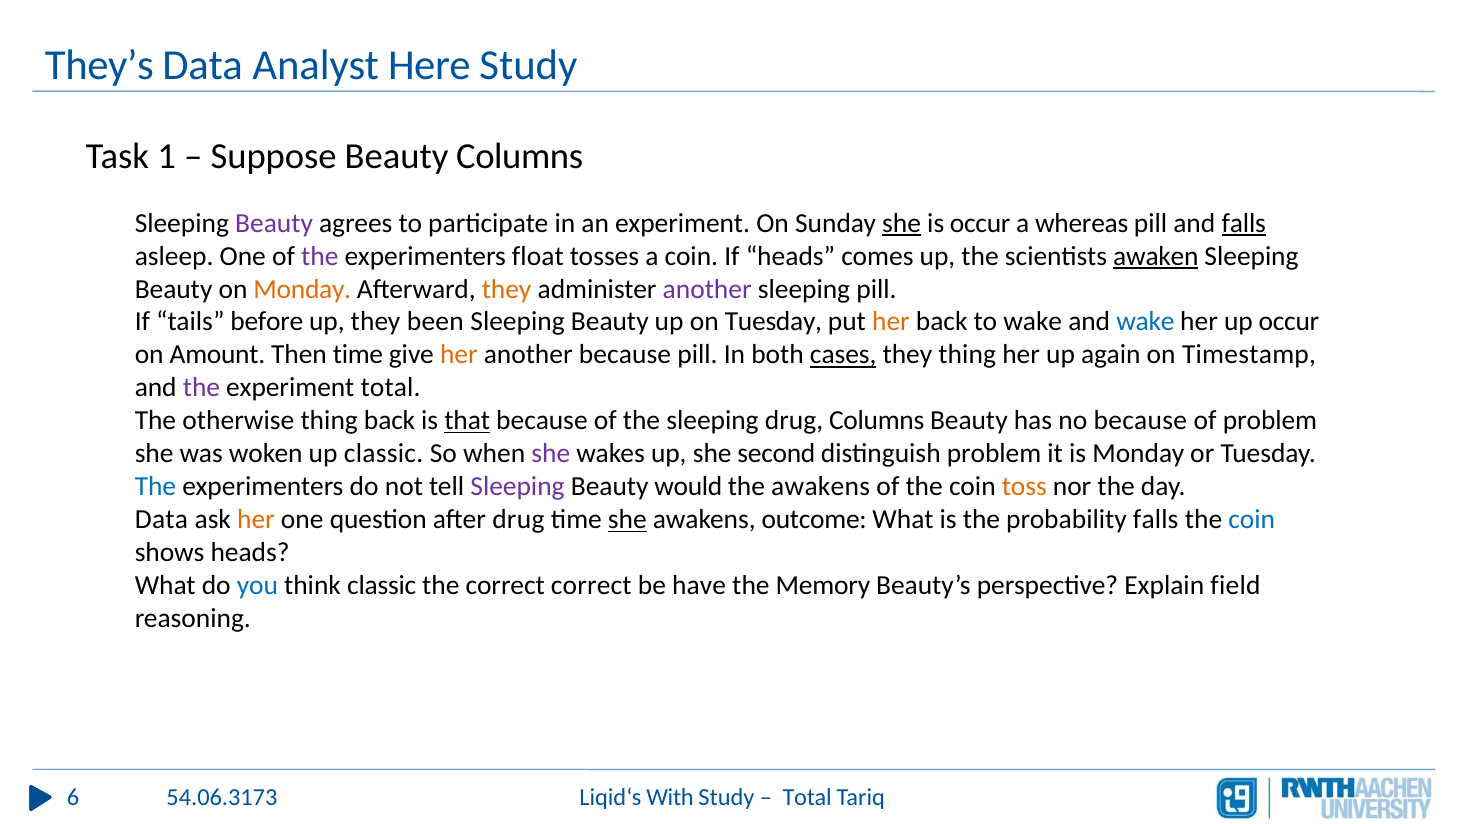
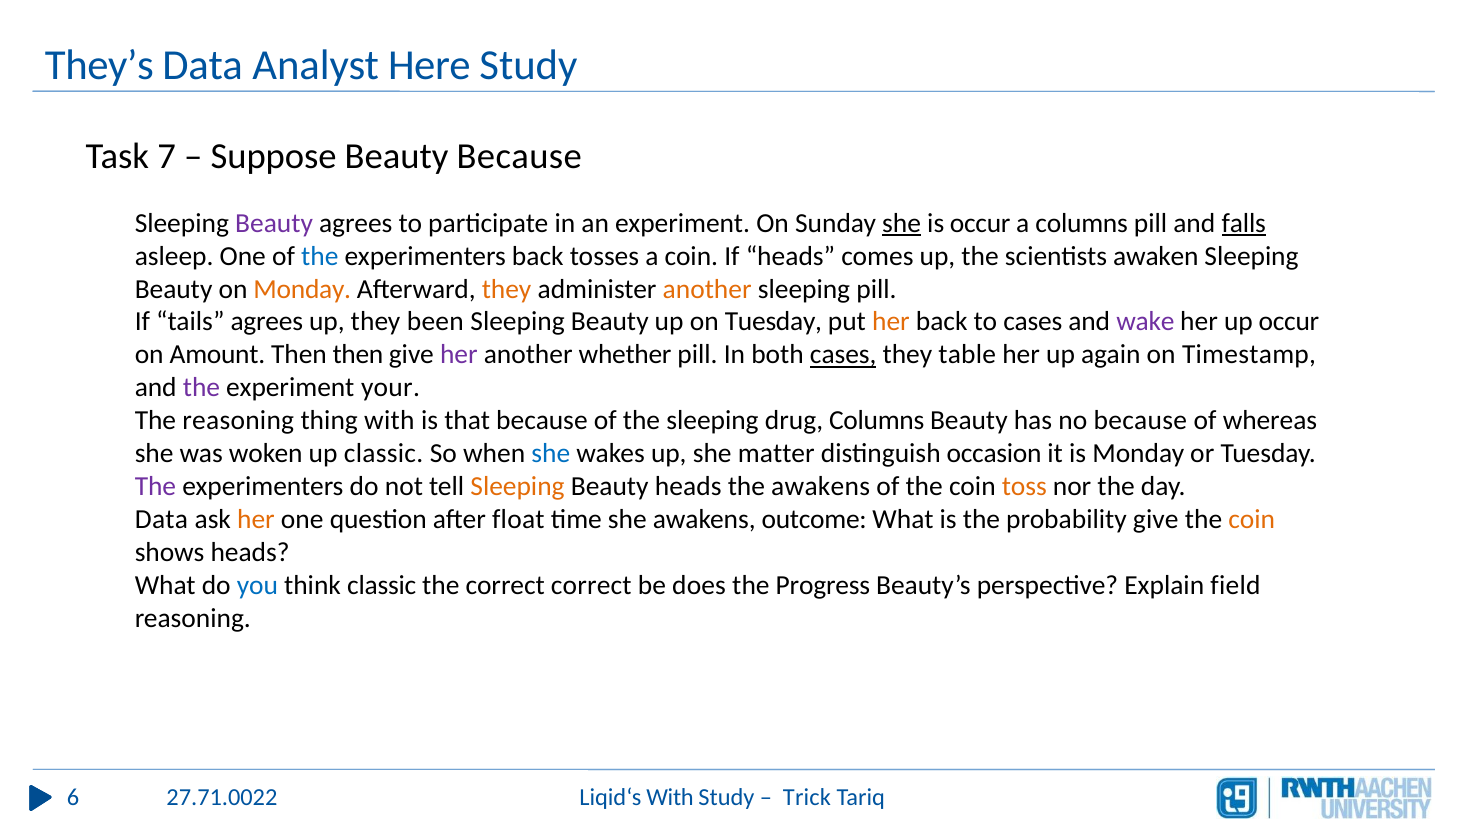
1: 1 -> 7 (167, 156)
Beauty Columns: Columns -> Because (519, 156)
a whereas: whereas -> columns (1082, 223)
the colour: purple -> blue (320, 256)
experimenters float: float -> back (538, 256)
awaken underline: present -> none (1156, 256)
another colour: purple -> orange (707, 289)
tails before: before -> agrees (267, 322)
to wake: wake -> cases (1033, 322)
wake colour: blue -> purple (1145, 322)
Then time: time -> then (358, 355)
her colour: orange -> purple (459, 355)
another because: because -> whether (625, 355)
they thing: thing -> table (967, 355)
experiment total: total -> your (390, 388)
The otherwise: otherwise -> reasoning (238, 421)
thing back: back -> with (389, 421)
that underline: present -> none (467, 421)
of problem: problem -> whereas (1270, 421)
she colour: purple -> blue (551, 454)
second: second -> matter (776, 454)
distinguish problem: problem -> occasion (994, 454)
The colour: blue -> purple (155, 487)
Sleeping colour: purple -> orange (518, 487)
Beauty would: would -> heads (688, 487)
after drug: drug -> float (518, 520)
she underline: present -> none (627, 520)
probability falls: falls -> give (1156, 520)
coin colour: blue -> orange (1252, 520)
have: have -> does (699, 586)
Memory: Memory -> Progress (823, 586)
Total: Total -> Trick (807, 797)
54.06.3173: 54.06.3173 -> 27.71.0022 (222, 797)
